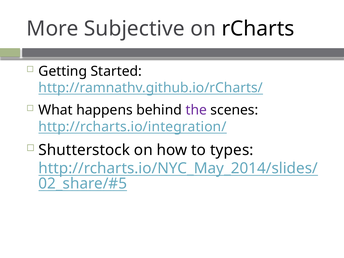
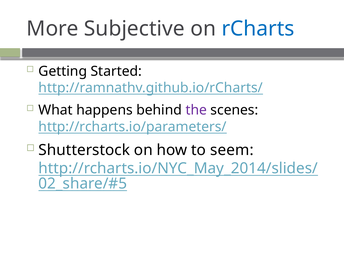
rCharts colour: black -> blue (258, 29)
http://rcharts.io/integration/: http://rcharts.io/integration/ -> http://rcharts.io/parameters/ (133, 127)
types: types -> seem (232, 150)
